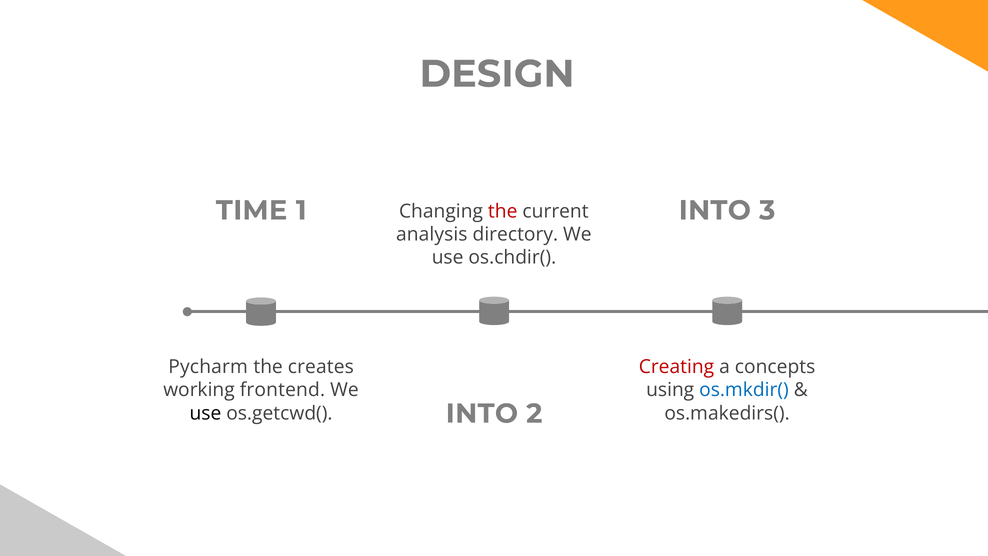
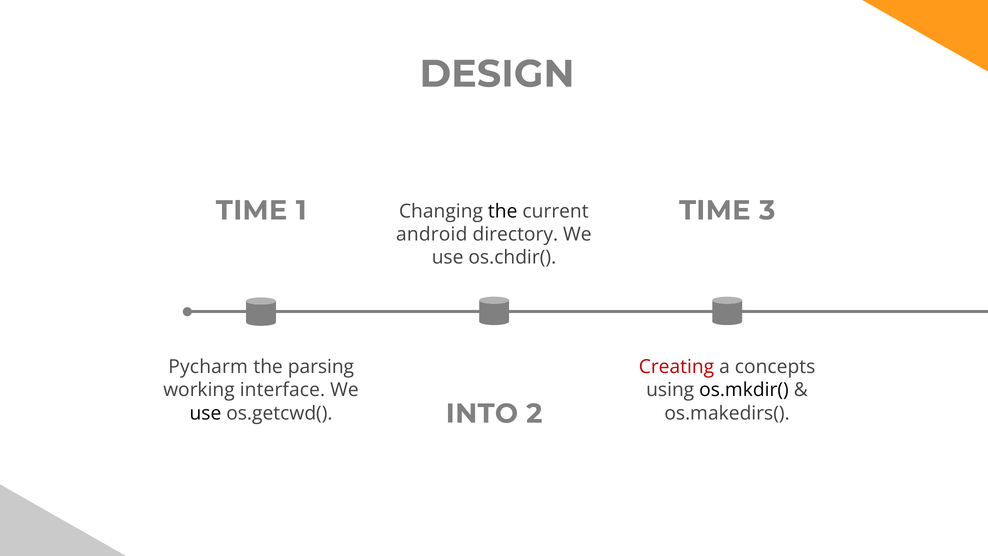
INTO: INTO -> TIME (715, 210)
the colour: red -> black (503, 211)
analysis: analysis -> android (432, 234)
creates: creates -> parsing (321, 367)
frontend: frontend -> interface (282, 390)
os.mkdir( colour: blue -> black (744, 390)
